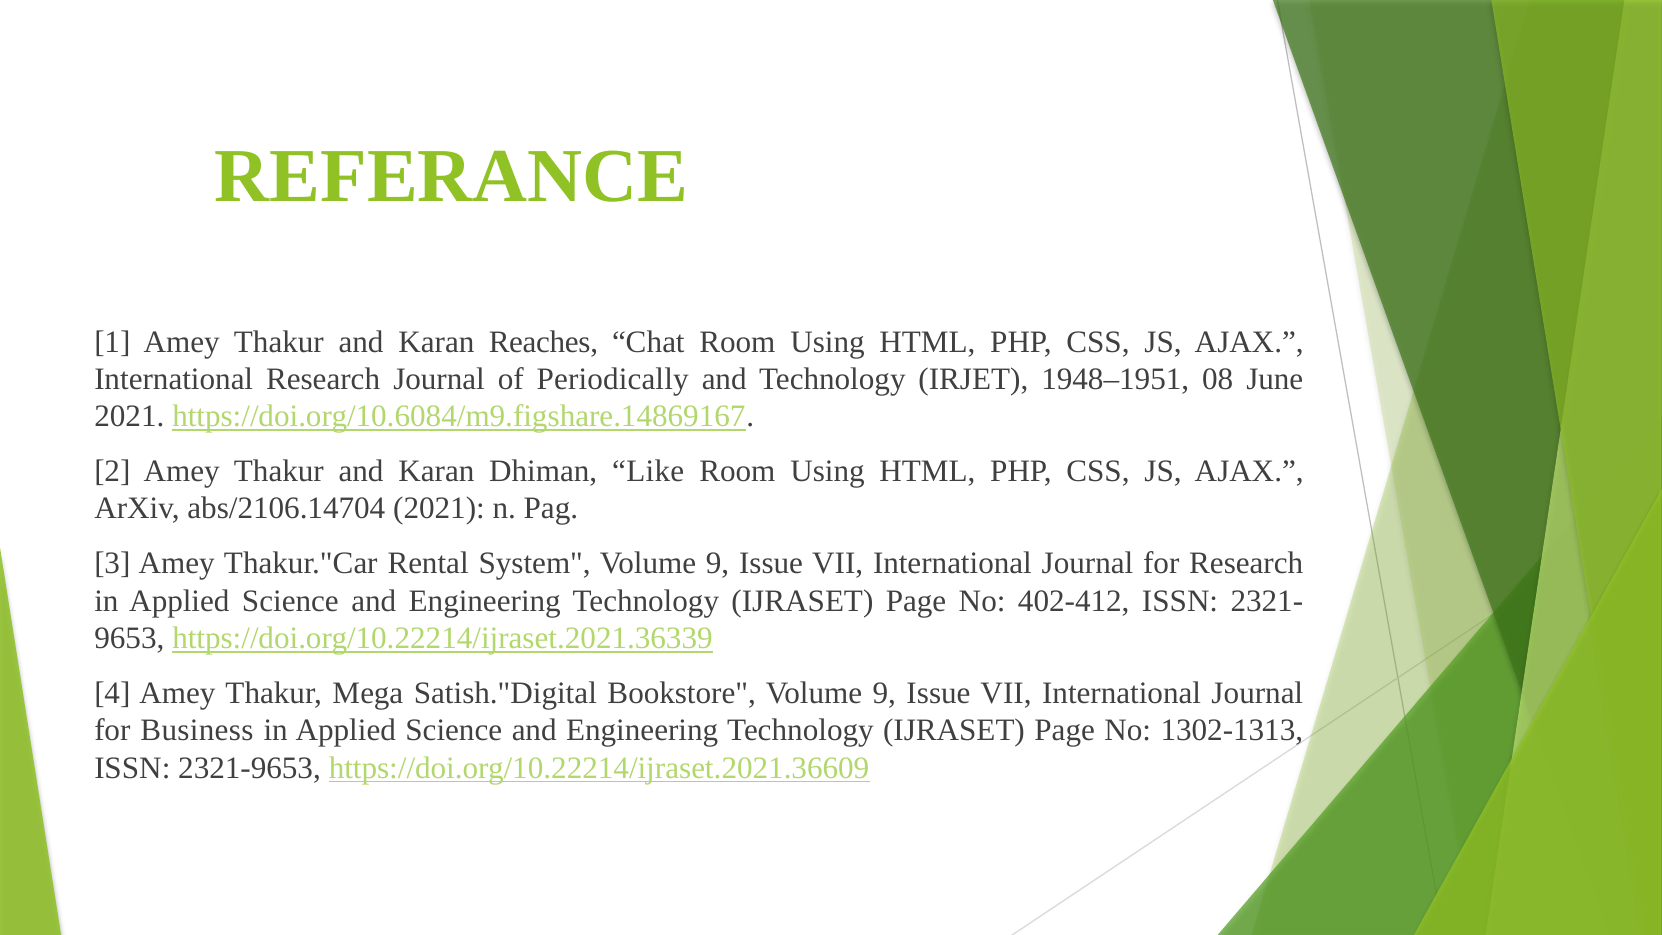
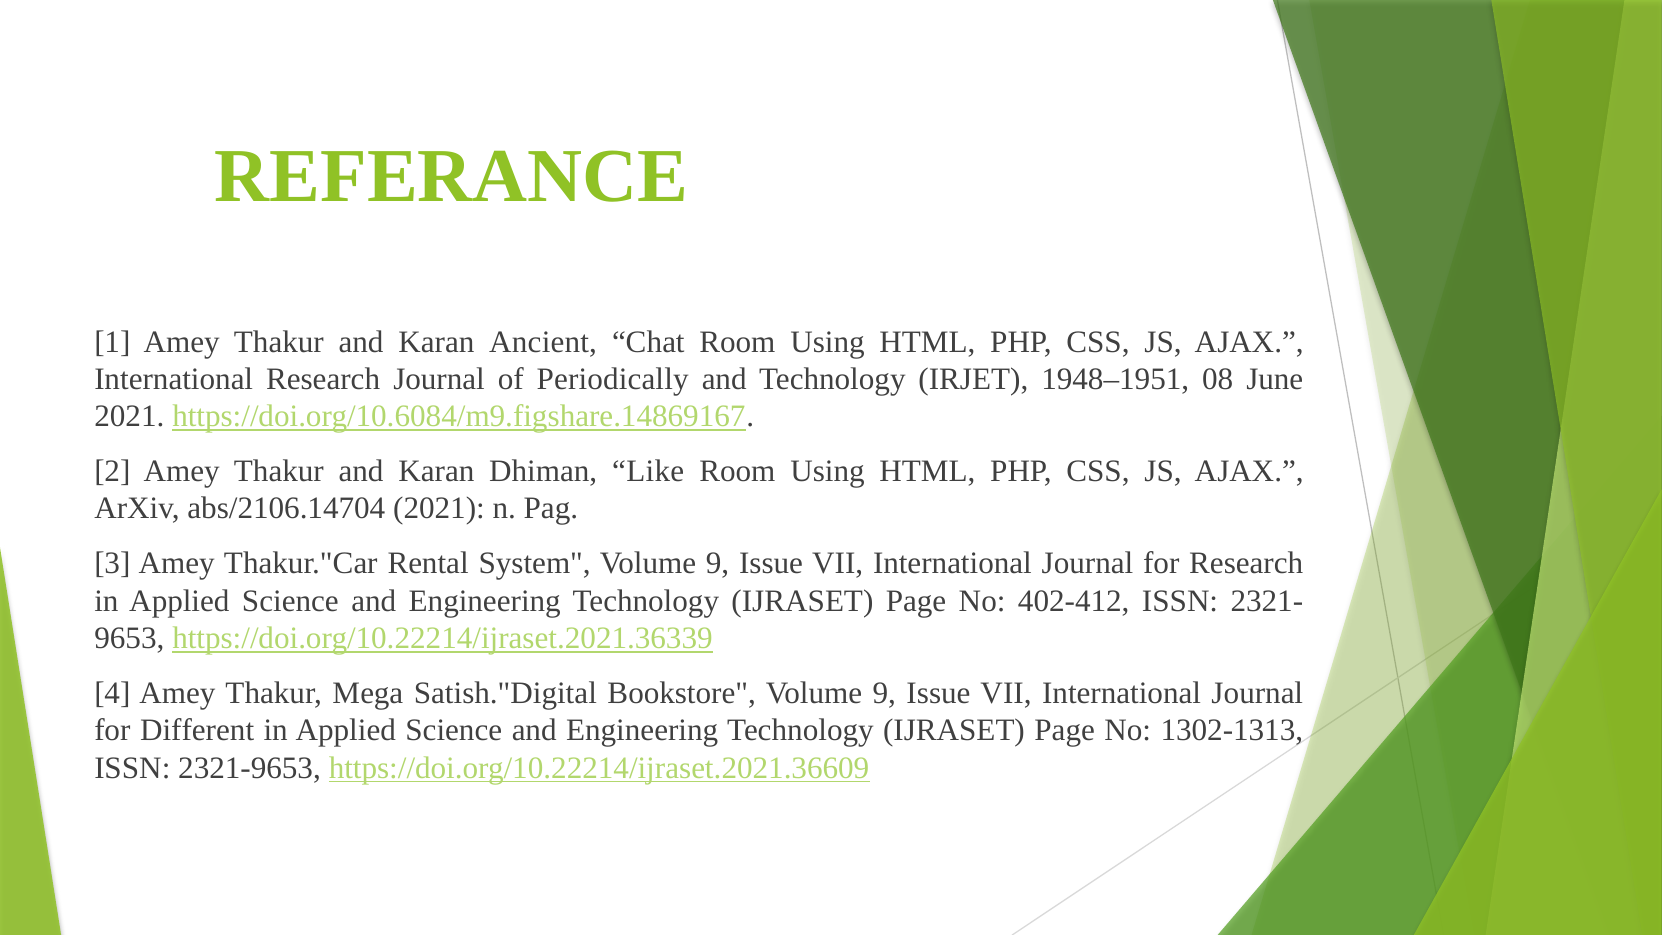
Reaches: Reaches -> Ancient (543, 342)
Business: Business -> Different (197, 730)
